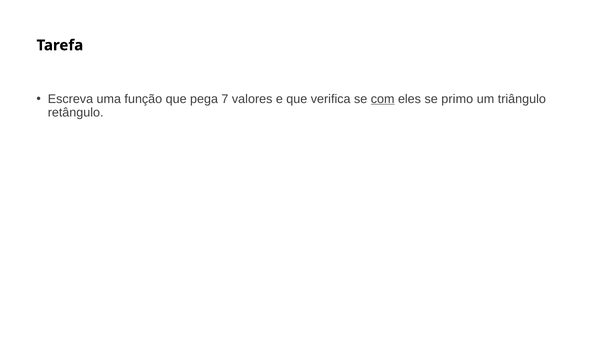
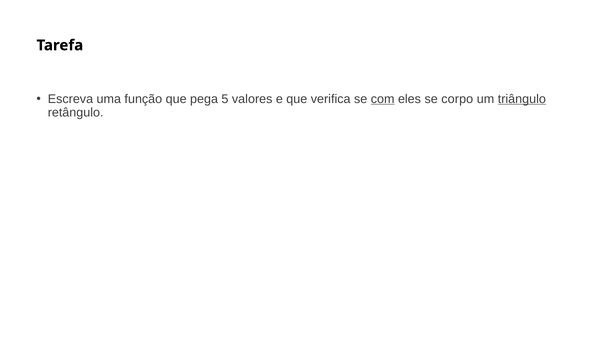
7: 7 -> 5 (225, 99)
primo: primo -> corpo (457, 99)
triângulo underline: none -> present (522, 99)
